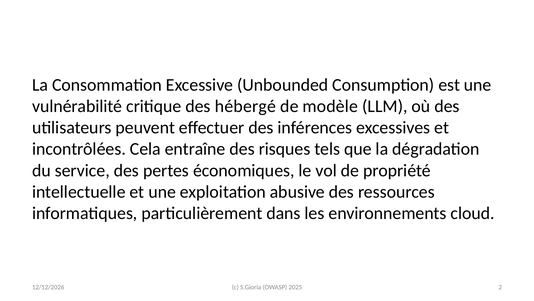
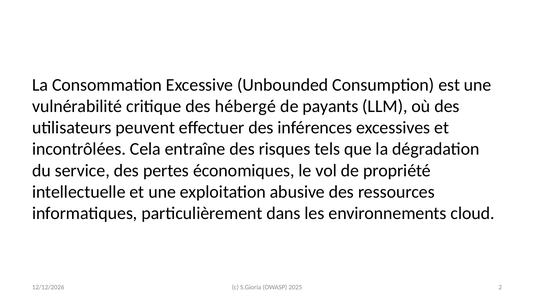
modèle: modèle -> payants (330, 106)
